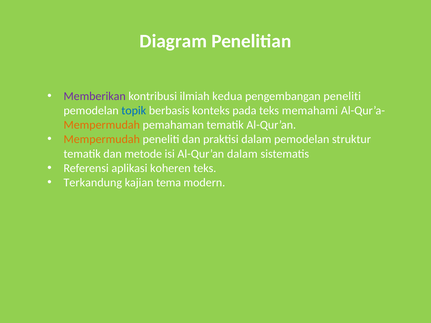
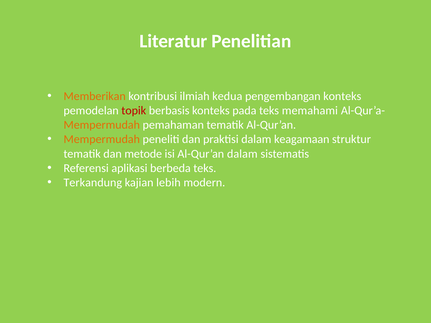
Diagram: Diagram -> Literatur (173, 41)
Memberikan colour: purple -> orange (95, 96)
pengembangan peneliti: peneliti -> konteks (342, 96)
topik colour: blue -> red (134, 111)
dalam pemodelan: pemodelan -> keagamaan (302, 139)
koheren: koheren -> berbeda (170, 168)
tema: tema -> lebih (168, 183)
